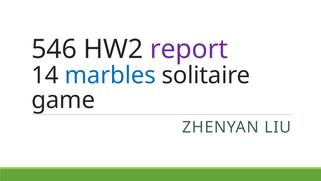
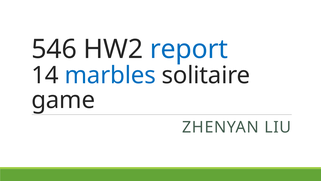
report colour: purple -> blue (189, 49)
